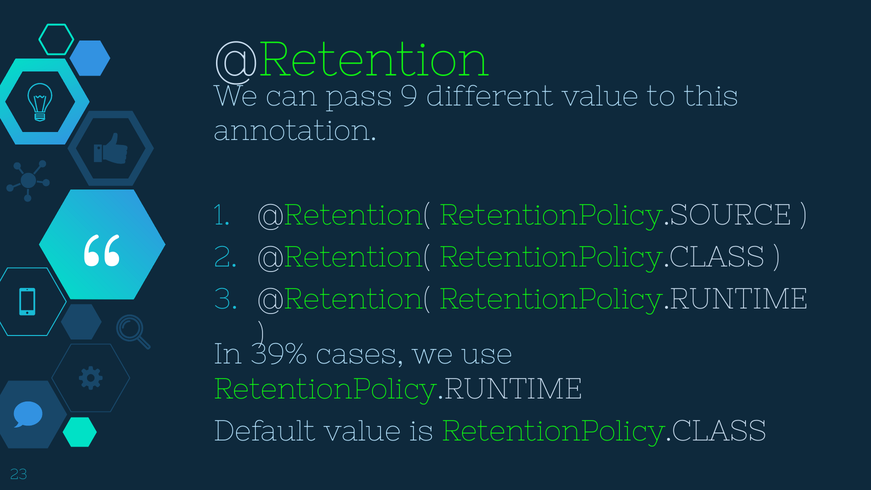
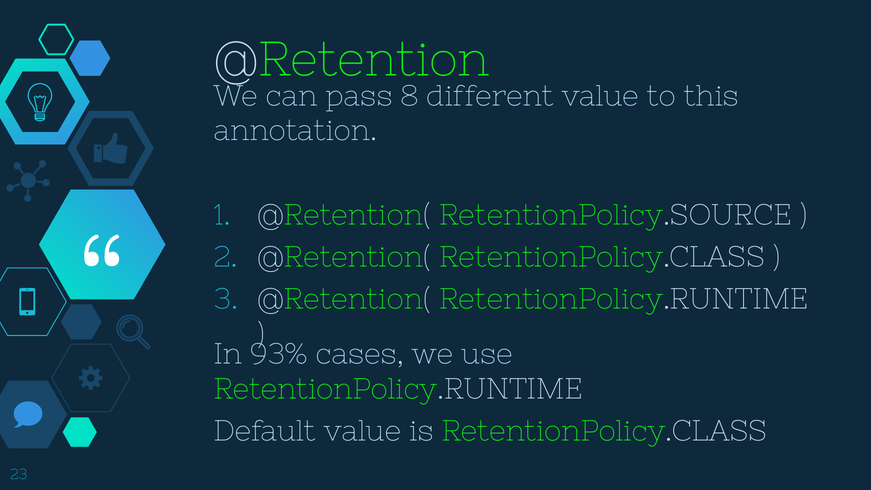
9: 9 -> 8 (410, 96)
39%: 39% -> 93% (279, 354)
